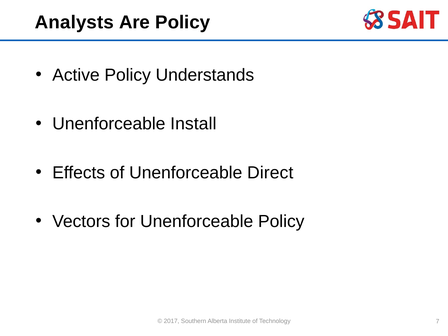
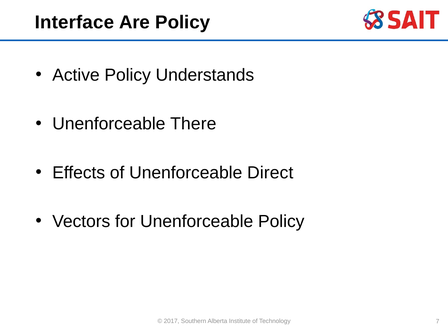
Analysts: Analysts -> Interface (74, 22)
Install: Install -> There (193, 124)
